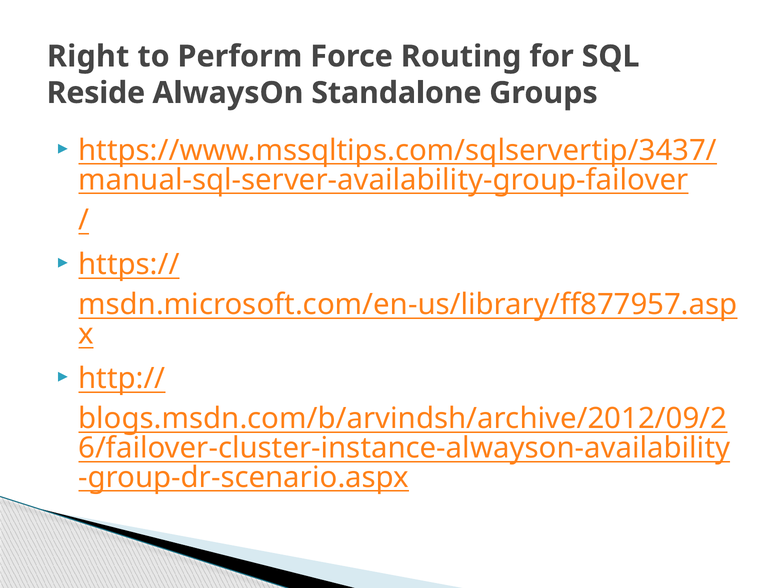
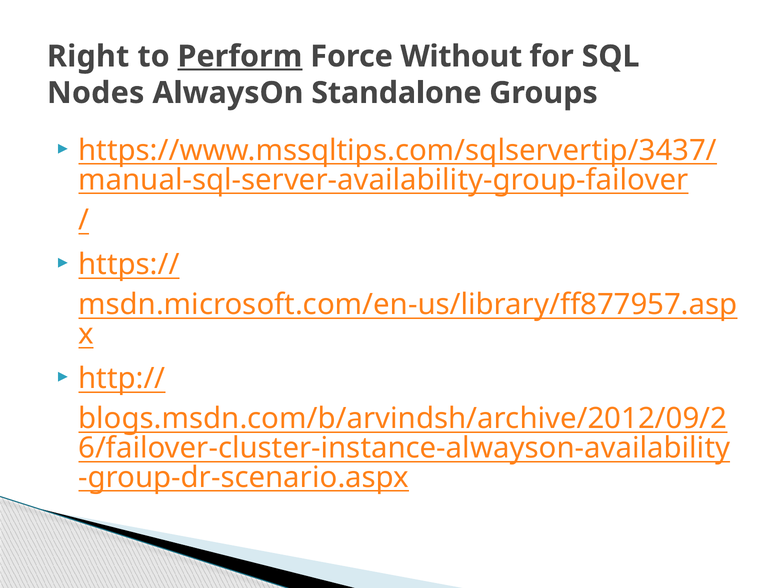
Perform underline: none -> present (240, 56)
Routing: Routing -> Without (461, 56)
Reside: Reside -> Nodes (96, 93)
